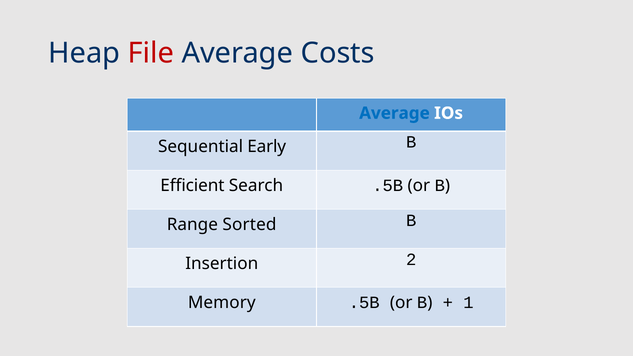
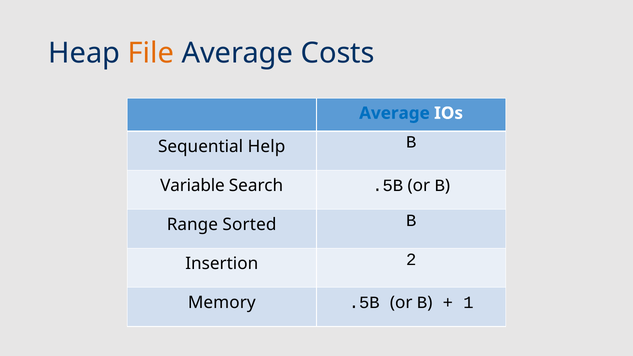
File colour: red -> orange (151, 53)
Early: Early -> Help (267, 146)
Efficient: Efficient -> Variable (192, 185)
